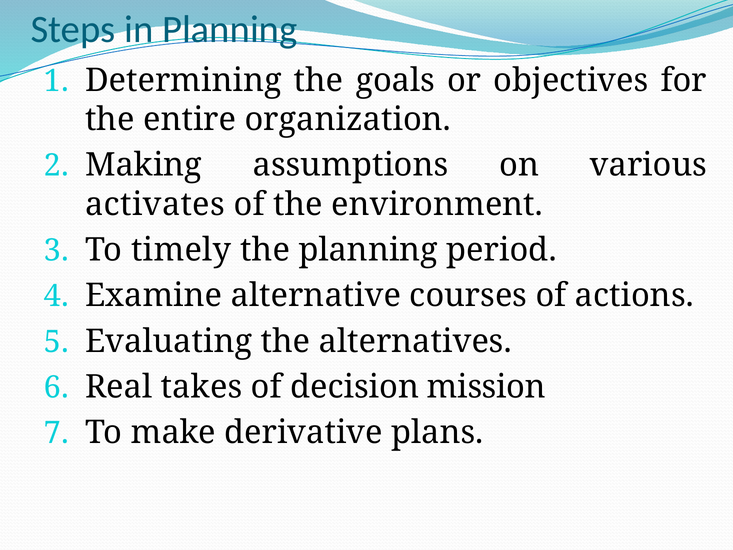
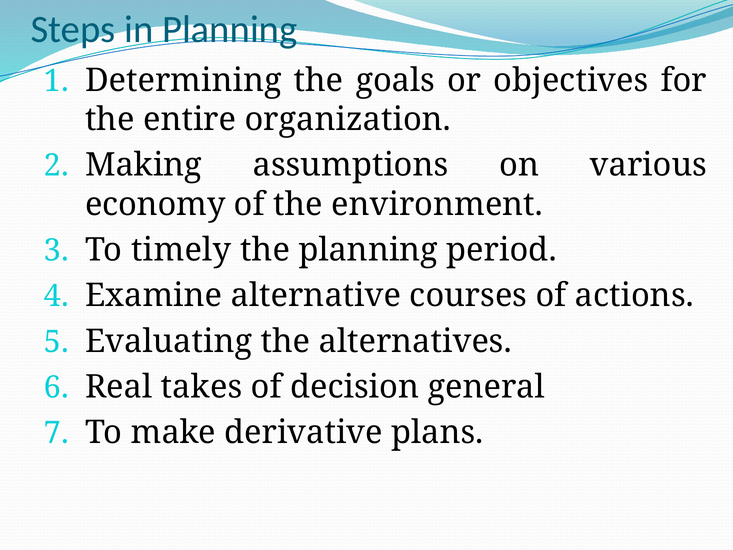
activates: activates -> economy (155, 204)
mission: mission -> general (486, 387)
